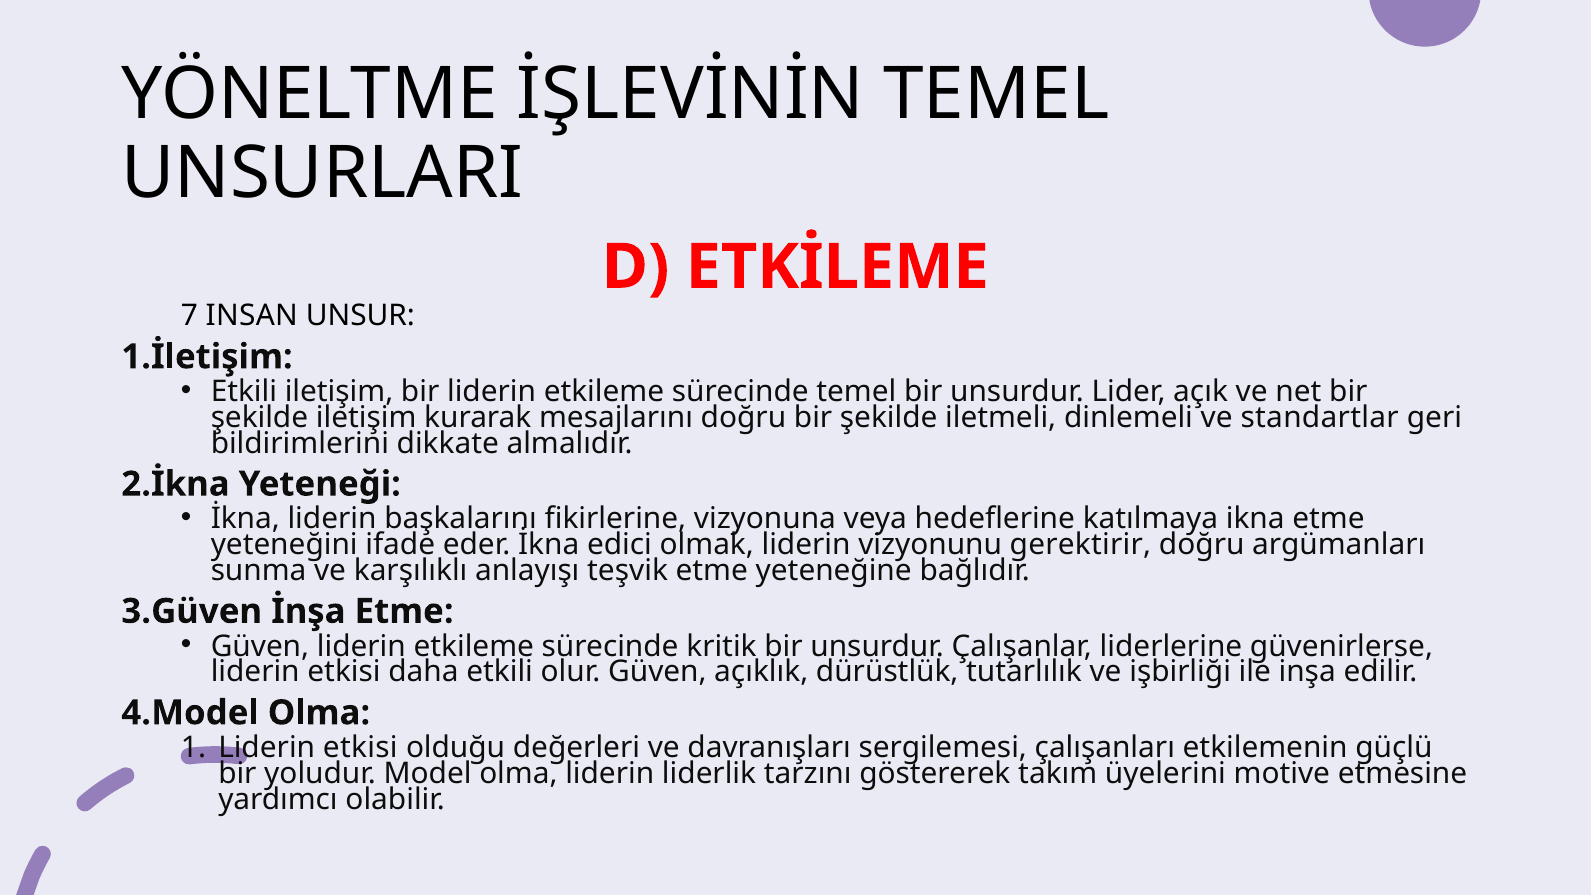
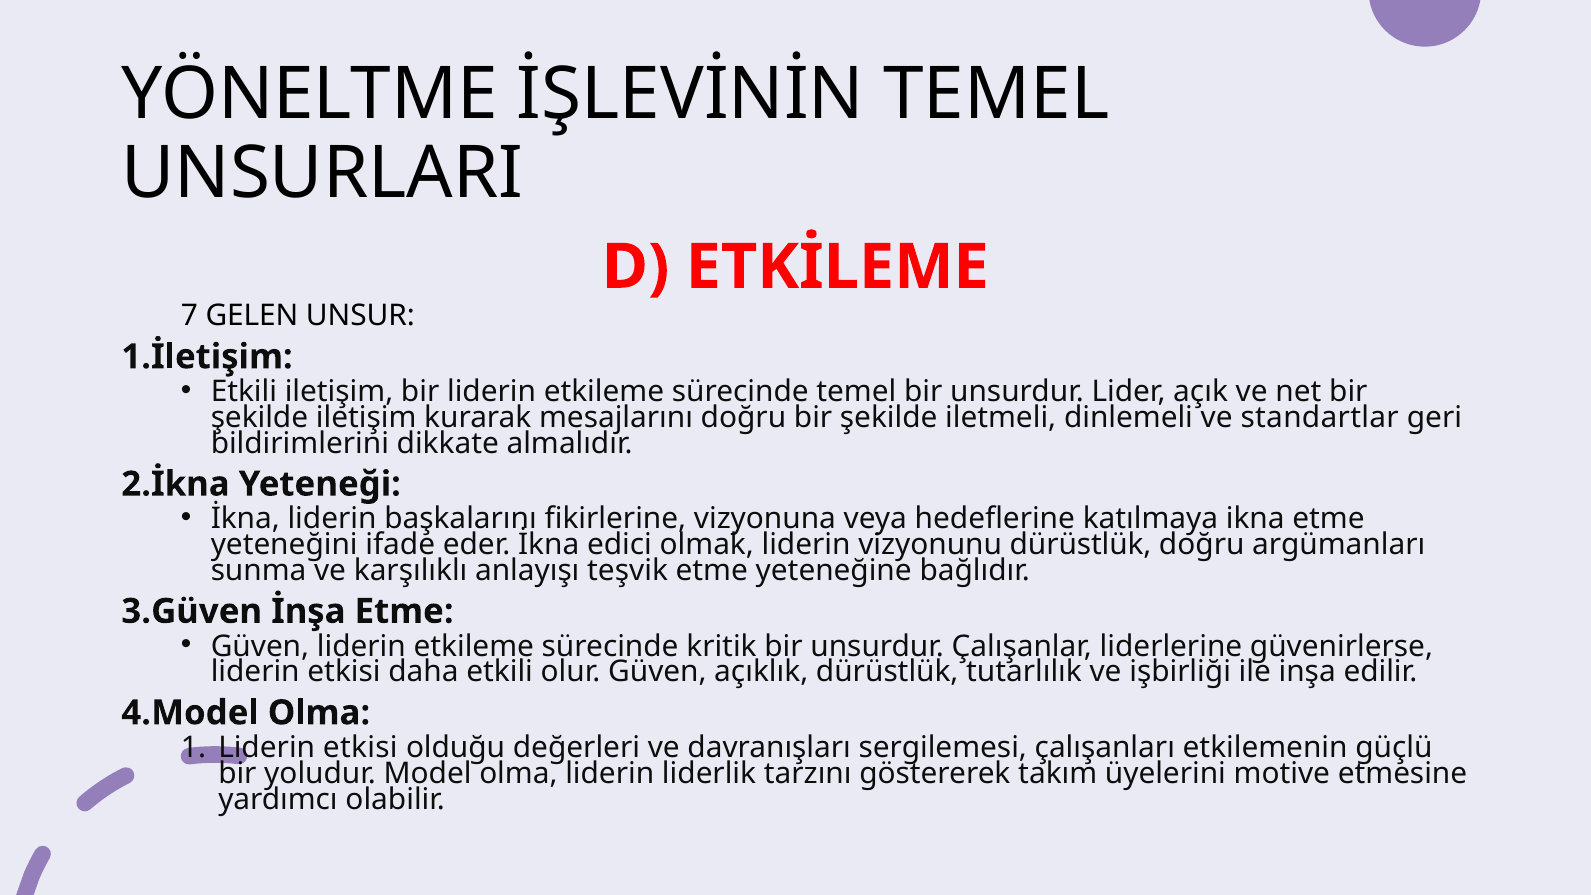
INSAN: INSAN -> GELEN (252, 316)
vizyonunu gerektirir: gerektirir -> dürüstlük (1081, 545)
